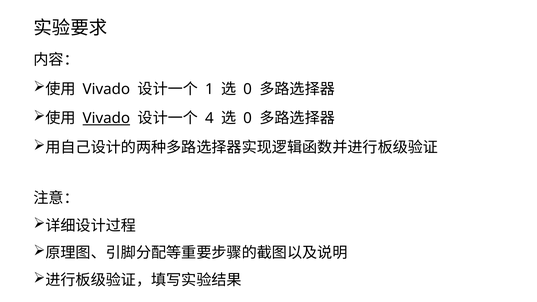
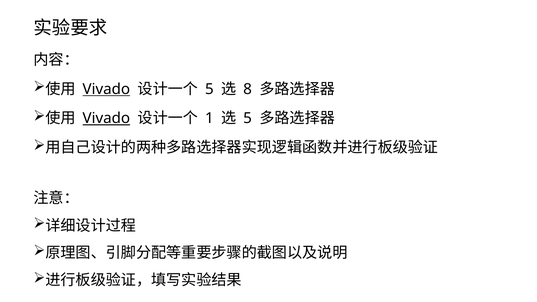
Vivado underline: none -> present (106, 89)
1: 1 -> 5 (209, 89)
0: 0 -> 8 (248, 89)
4: 4 -> 1 (209, 118)
0: 0 -> 5 (248, 118)
